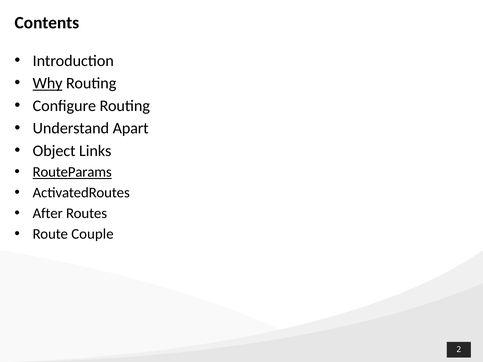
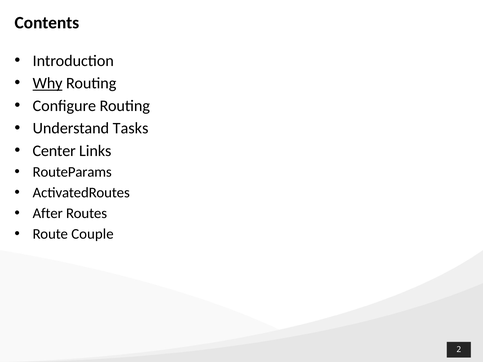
Apart: Apart -> Tasks (131, 128)
Object: Object -> Center (54, 151)
RouteParams underline: present -> none (72, 172)
